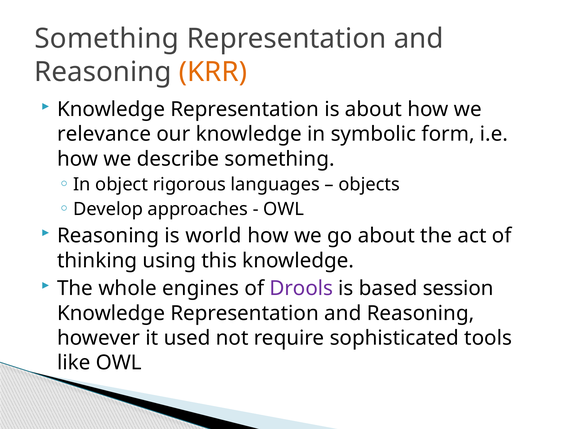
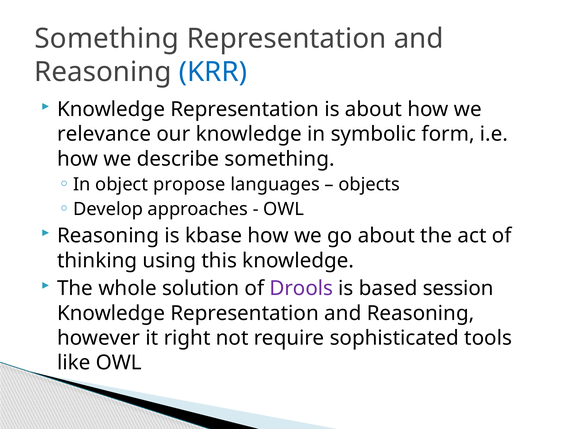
KRR colour: orange -> blue (213, 72)
rigorous: rigorous -> propose (189, 185)
world: world -> kbase (214, 236)
engines: engines -> solution (201, 288)
used: used -> right (187, 338)
